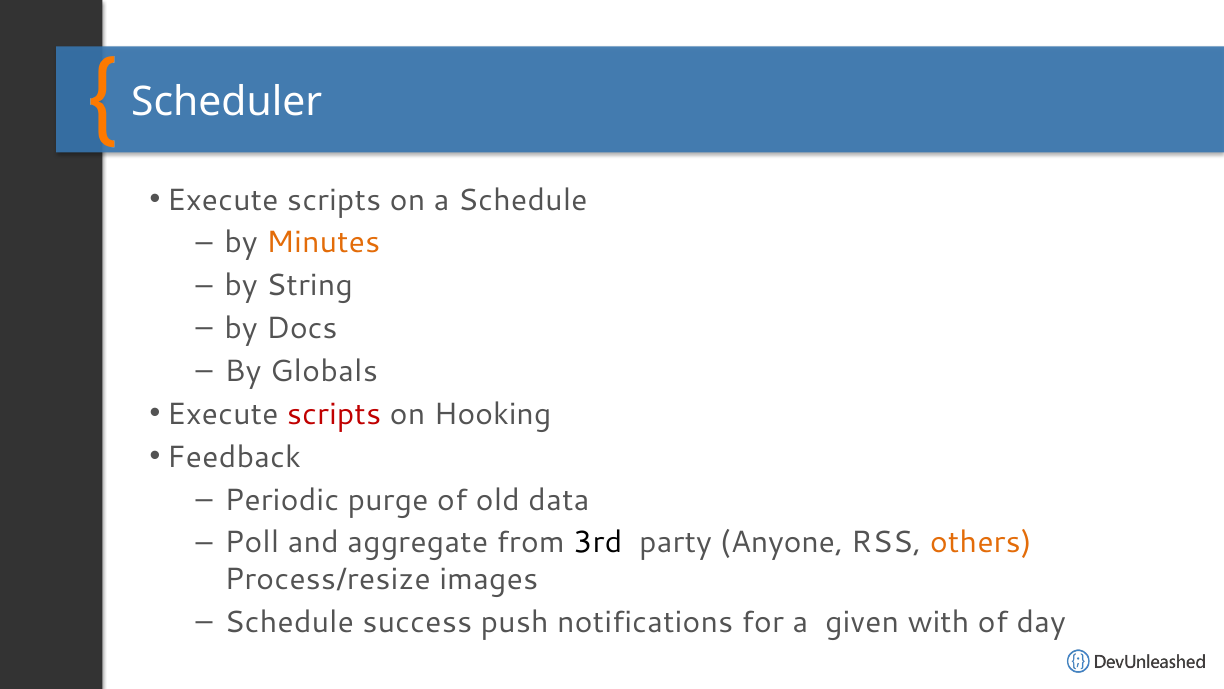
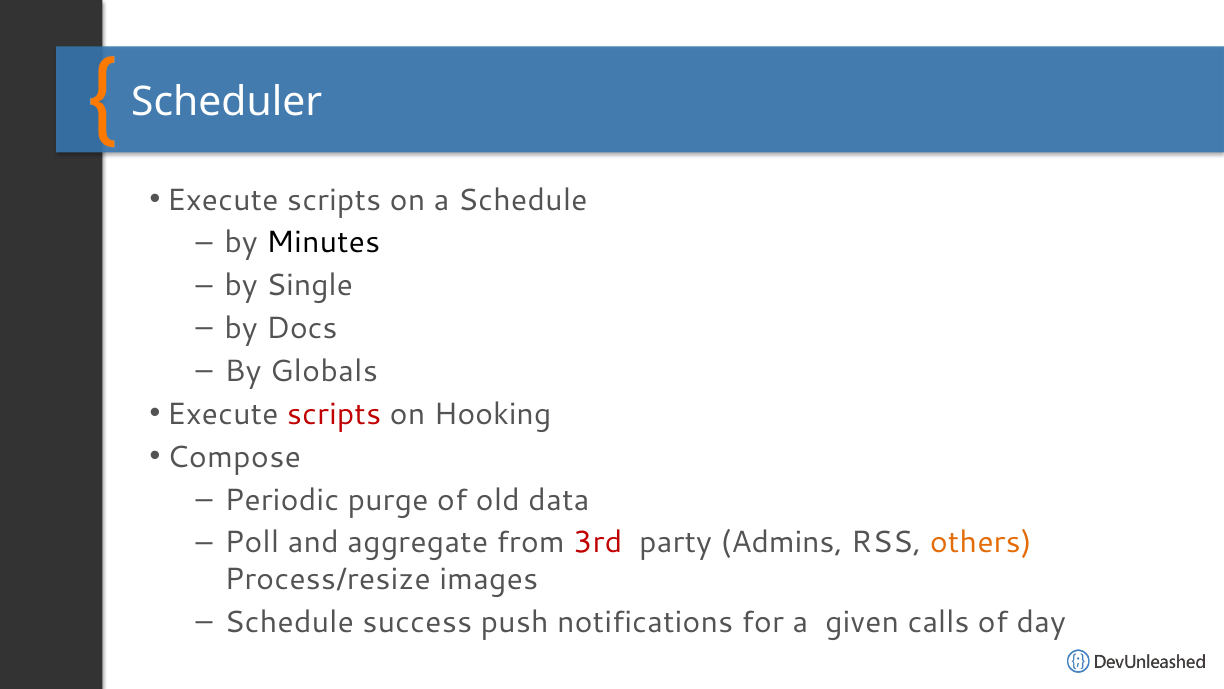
Minutes colour: orange -> black (323, 243)
String: String -> Single (310, 286)
Feedback: Feedback -> Compose (234, 457)
3rd colour: black -> red (598, 543)
Anyone: Anyone -> Admins (782, 543)
with: with -> calls (939, 622)
